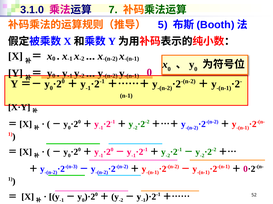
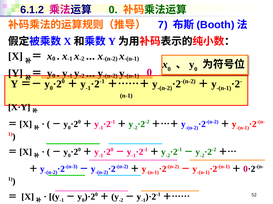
3.1.0: 3.1.0 -> 6.1.2 (32, 10)
7: 7 -> 0 (113, 10)
5: 5 -> 7 (161, 25)
